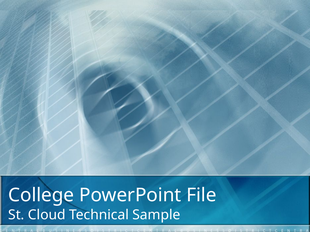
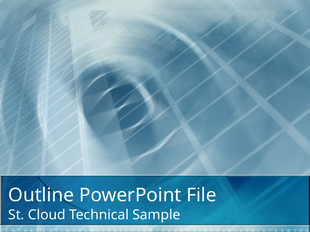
College: College -> Outline (41, 196)
